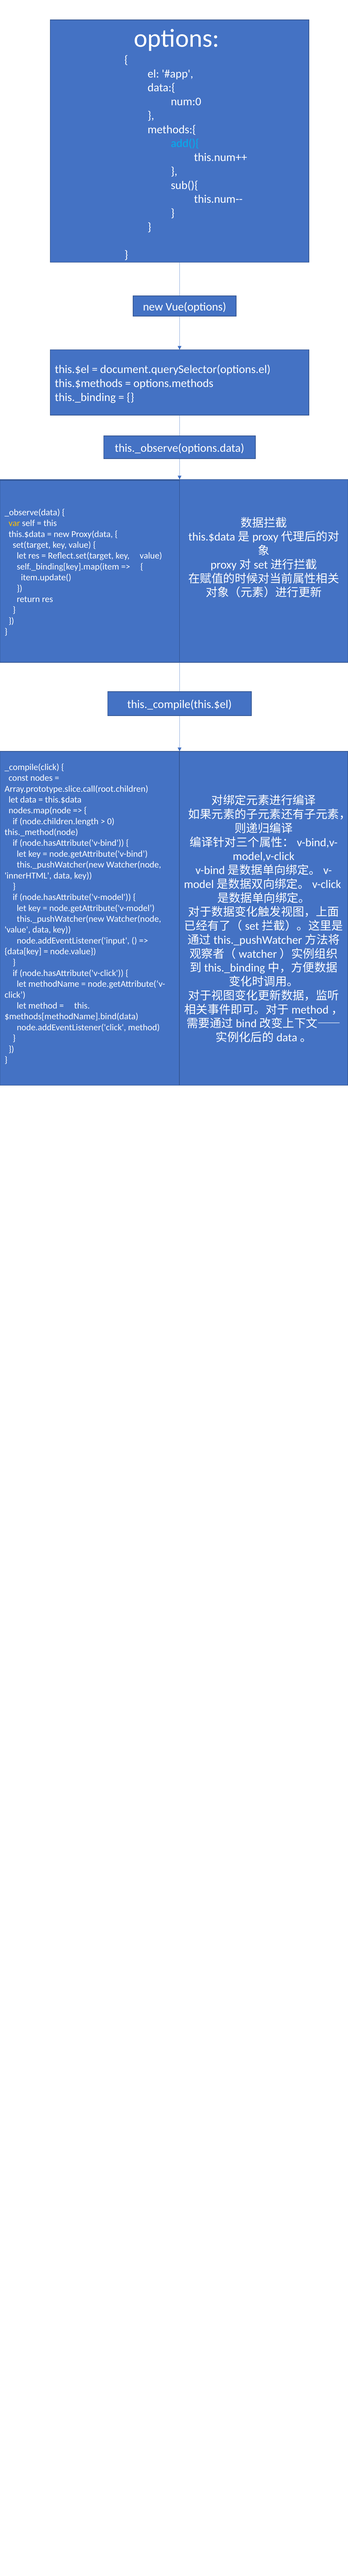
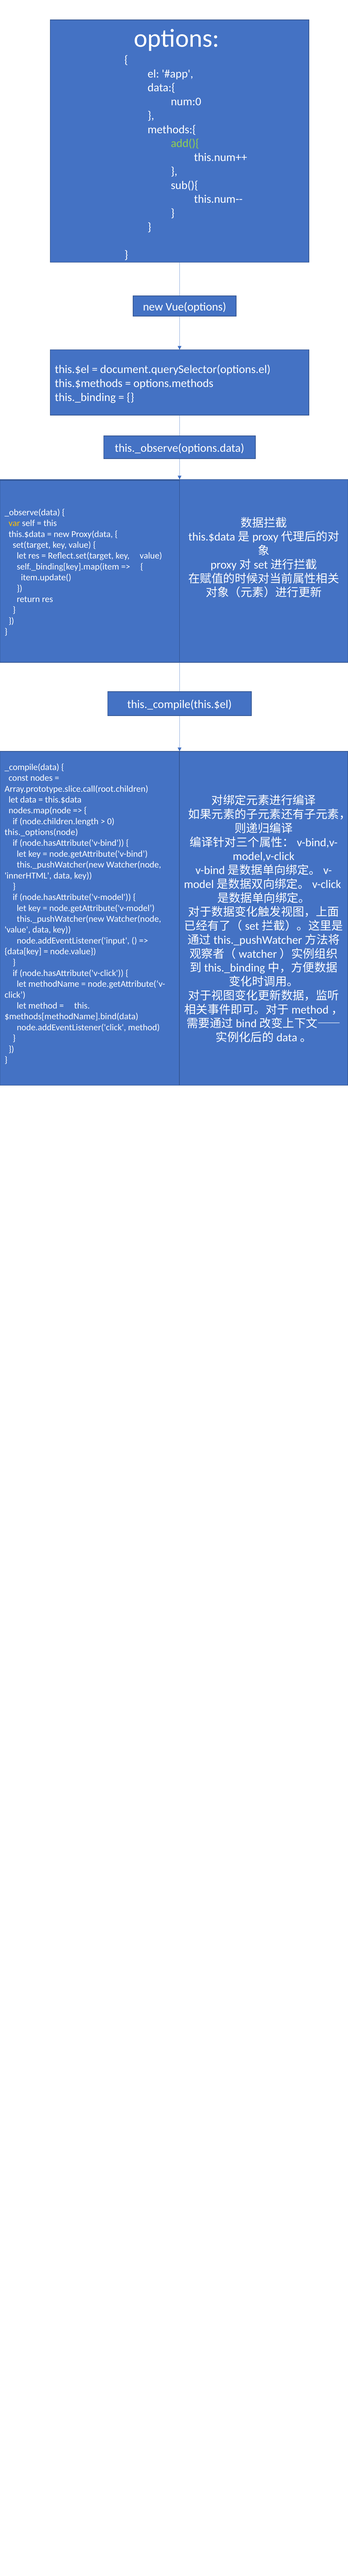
add(){ colour: light blue -> light green (185, 143)
_compile(click: _compile(click -> _compile(data (32, 766)
this._method(node: this._method(node -> this._options(node (41, 831)
